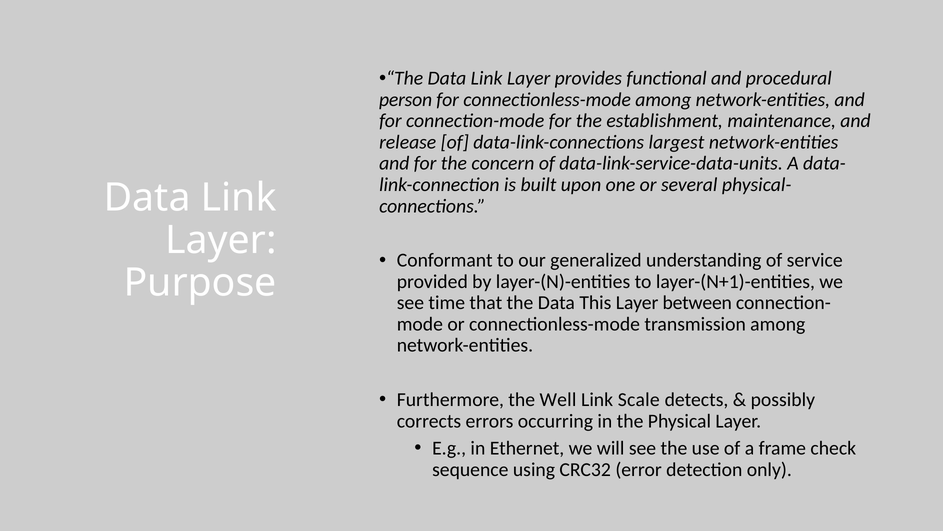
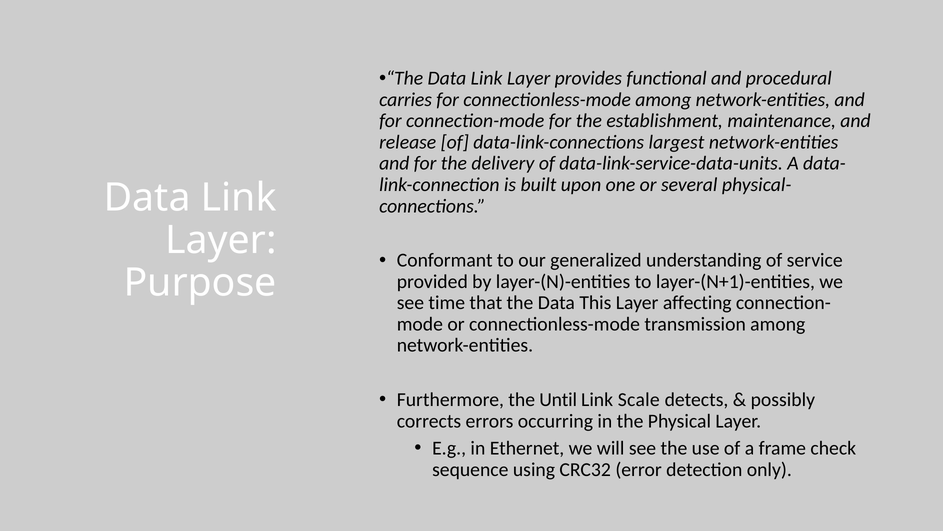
person: person -> carries (406, 100)
concern: concern -> delivery (503, 163)
between: between -> affecting (697, 303)
Well: Well -> Until (558, 399)
